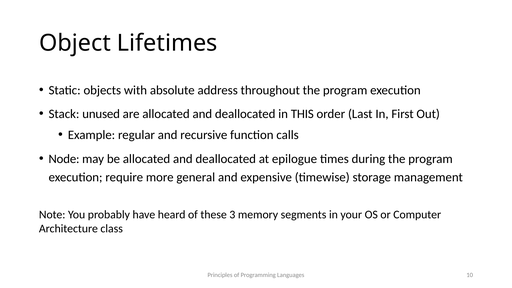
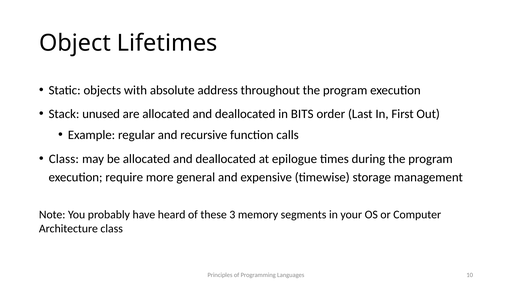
THIS: THIS -> BITS (302, 114)
Node: Node -> Class (64, 159)
